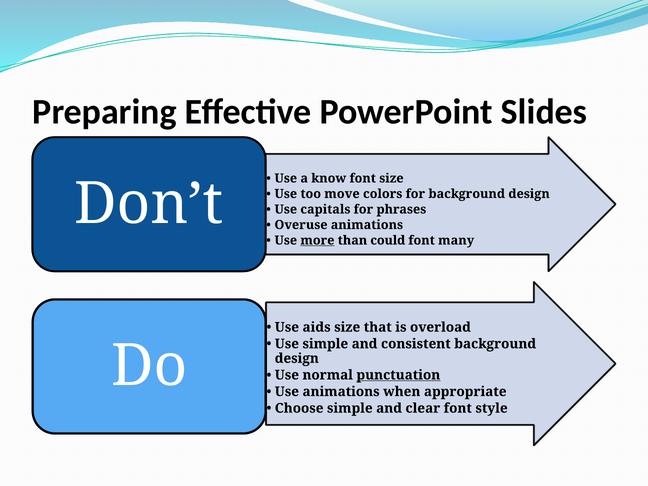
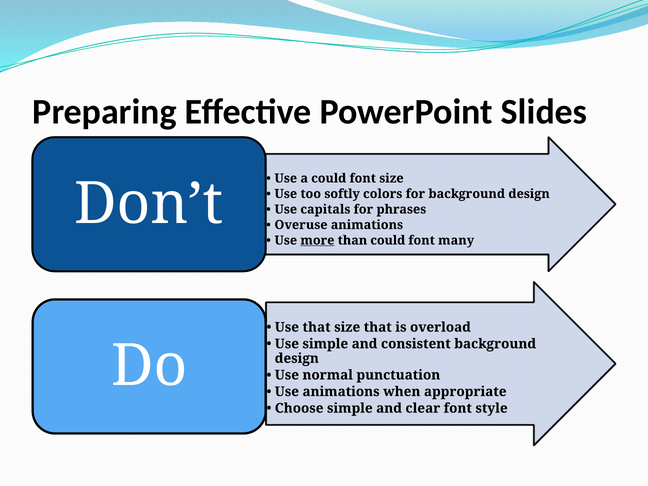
a know: know -> could (329, 178)
move: move -> softly (342, 194)
Use aids: aids -> that (317, 327)
punctuation underline: present -> none (398, 375)
